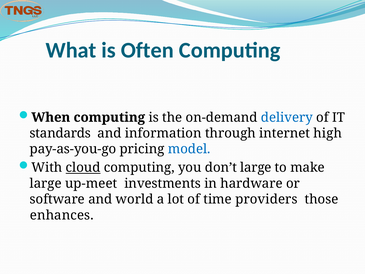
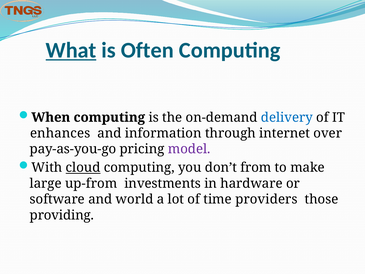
What underline: none -> present (71, 50)
standards: standards -> enhances (60, 133)
high: high -> over (328, 133)
model colour: blue -> purple (189, 149)
don’t large: large -> from (256, 167)
up-meet: up-meet -> up-from (91, 183)
enhances: enhances -> providing (62, 215)
